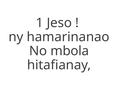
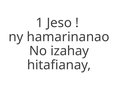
mbola: mbola -> izahay (70, 51)
